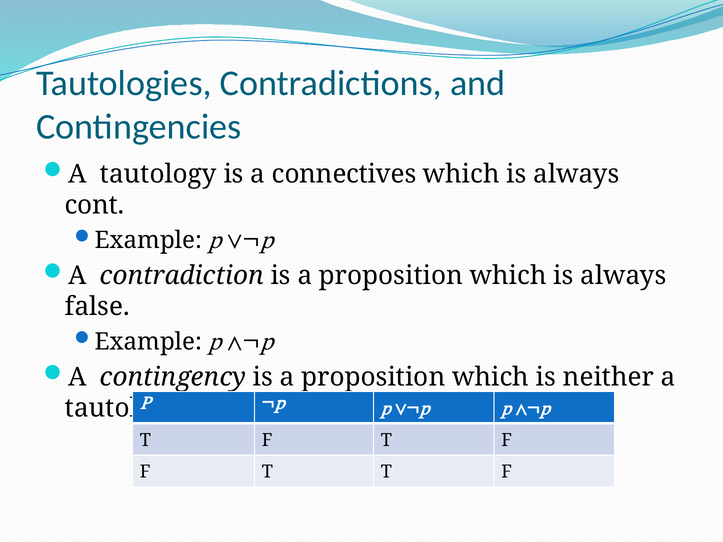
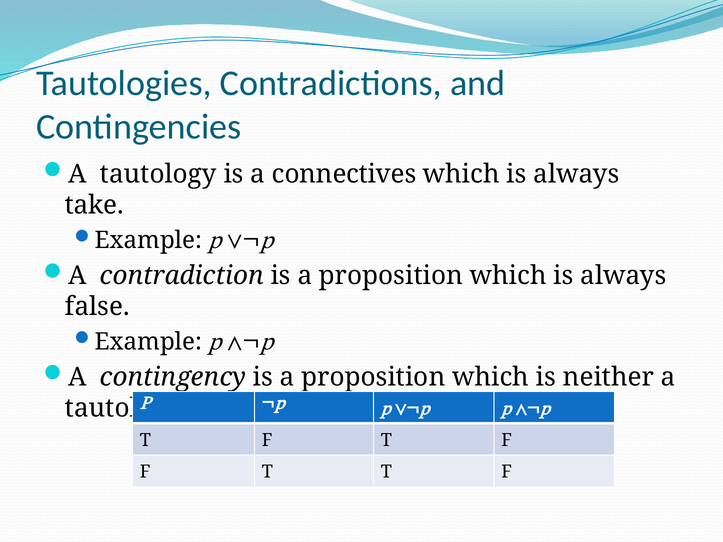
cont: cont -> take (94, 205)
